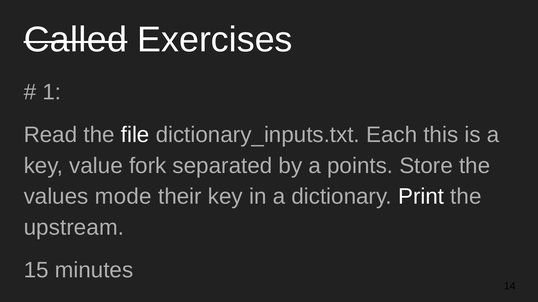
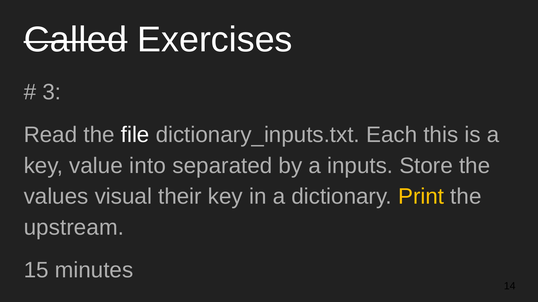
1: 1 -> 3 (52, 92)
fork: fork -> into (148, 166)
points: points -> inputs (360, 166)
mode: mode -> visual (123, 197)
Print colour: white -> yellow (421, 197)
